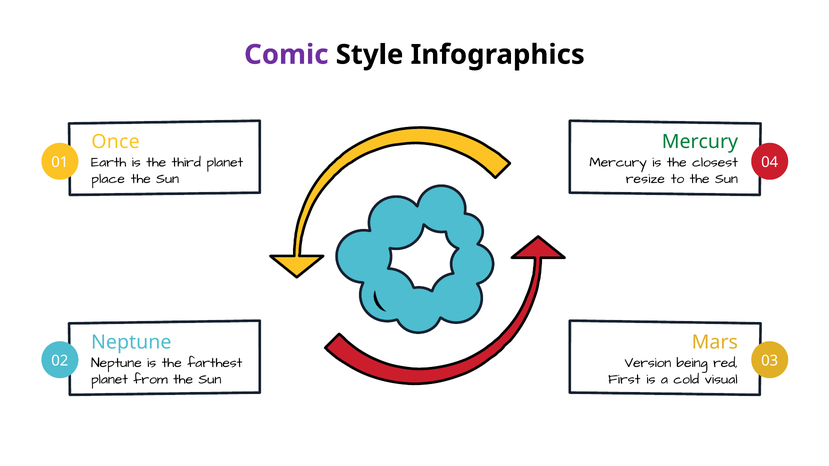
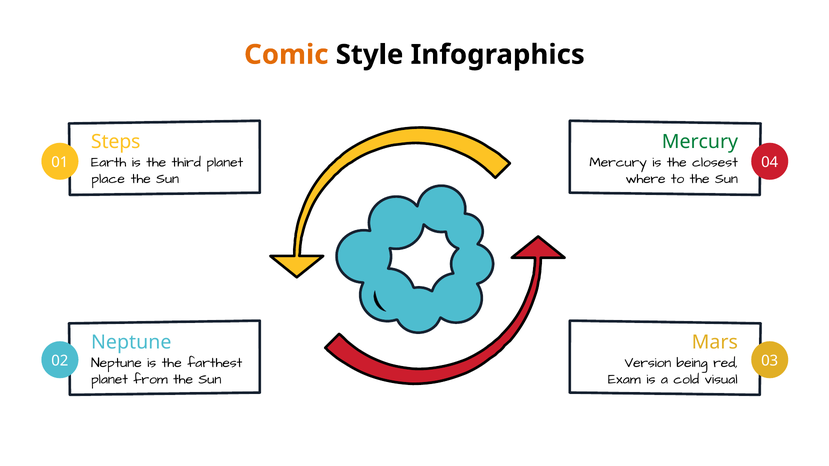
Comic colour: purple -> orange (286, 55)
Once: Once -> Steps (116, 142)
resize: resize -> where (646, 179)
First: First -> Exam (624, 380)
